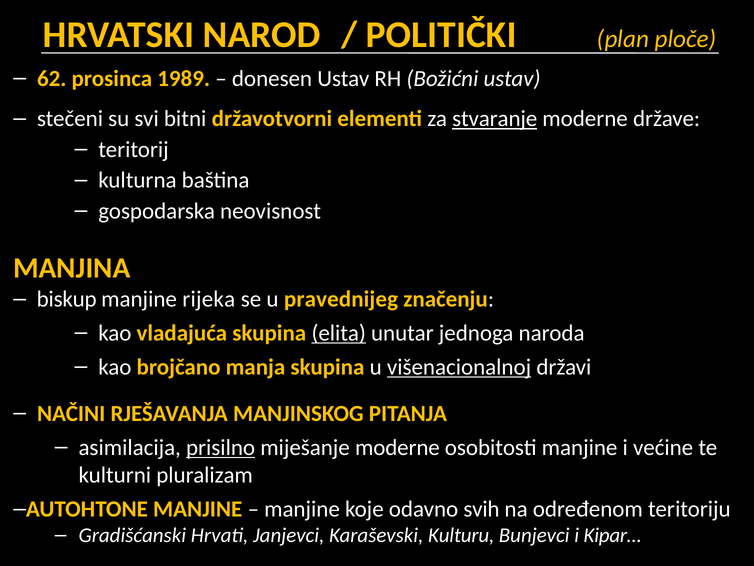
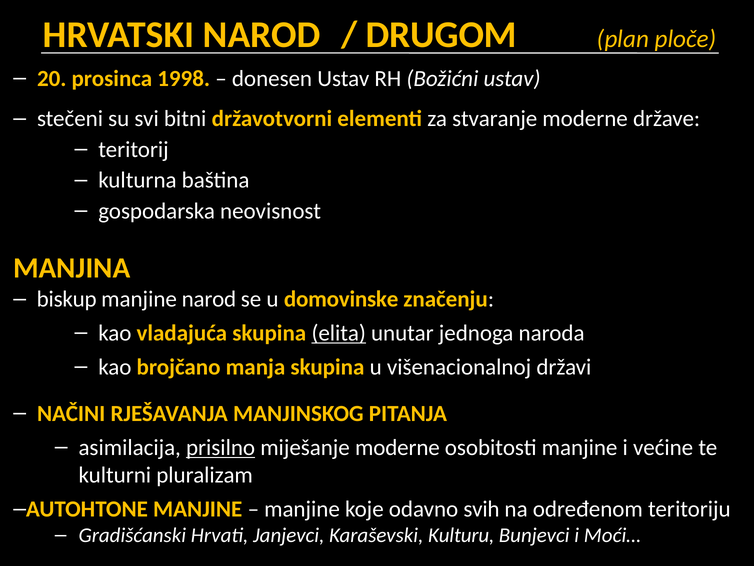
POLITIČKI: POLITIČKI -> DRUGOM (441, 35)
62: 62 -> 20 (52, 78)
1989: 1989 -> 1998 (184, 78)
stvaranje underline: present -> none (495, 119)
manjine rijeka: rijeka -> narod (209, 299)
pravednijeg: pravednijeg -> domovinske (341, 299)
višenacionalnoj underline: present -> none (459, 367)
Kipar…: Kipar… -> Moći… (612, 535)
